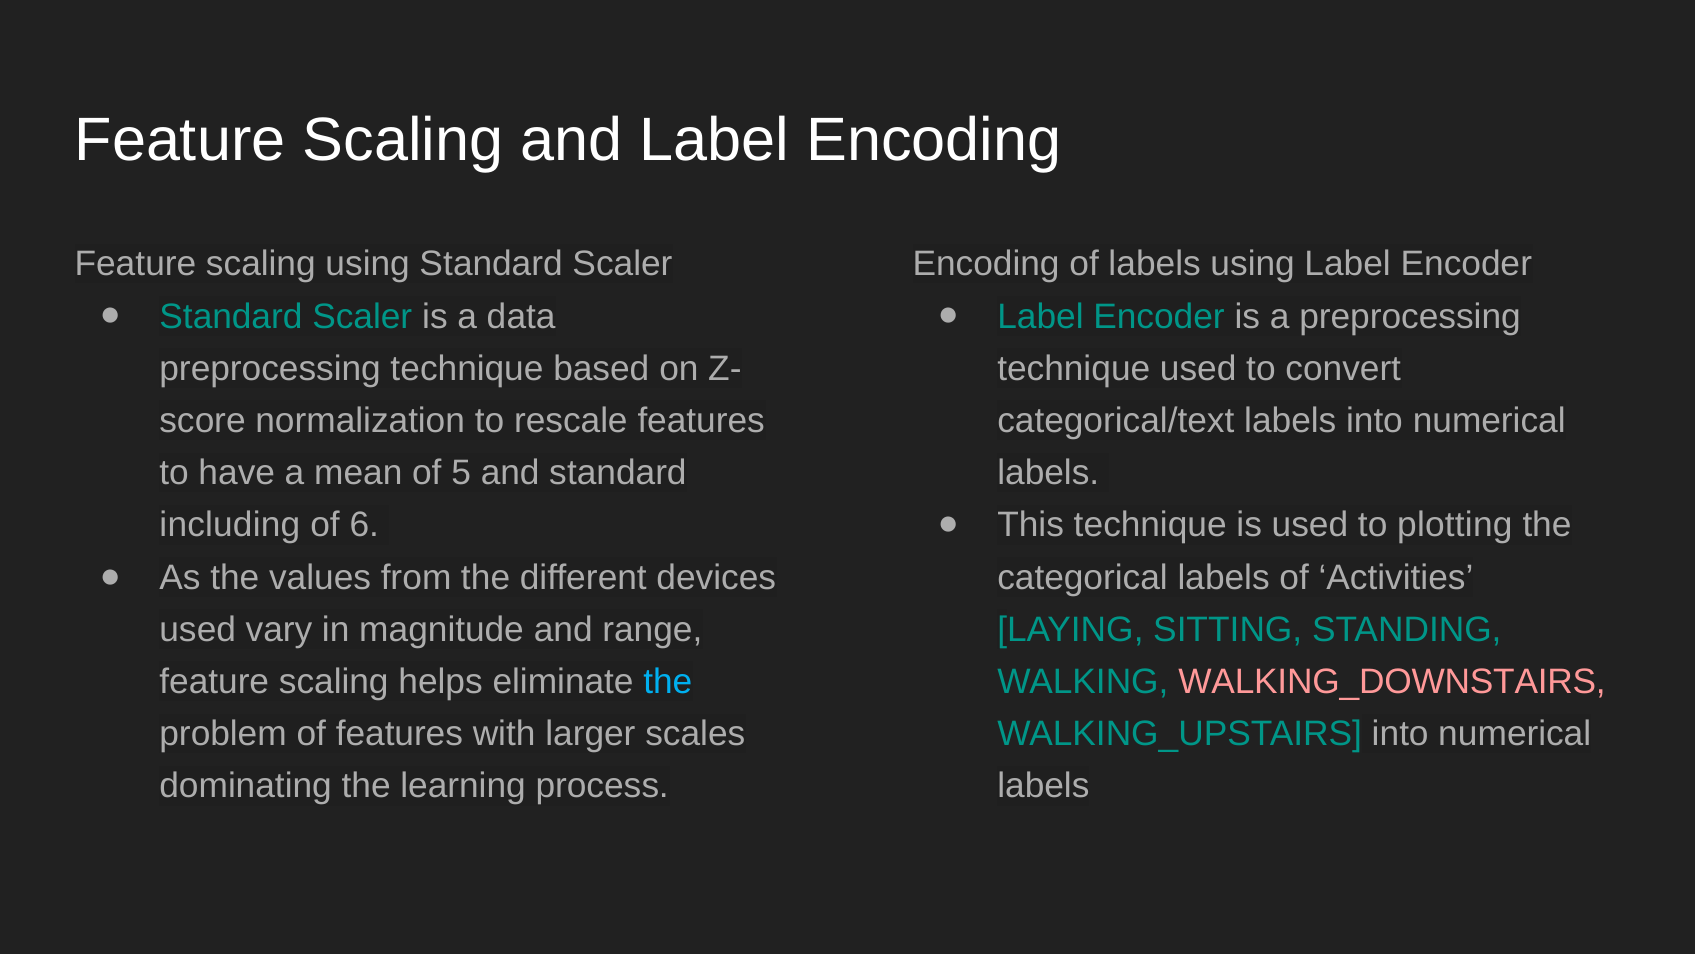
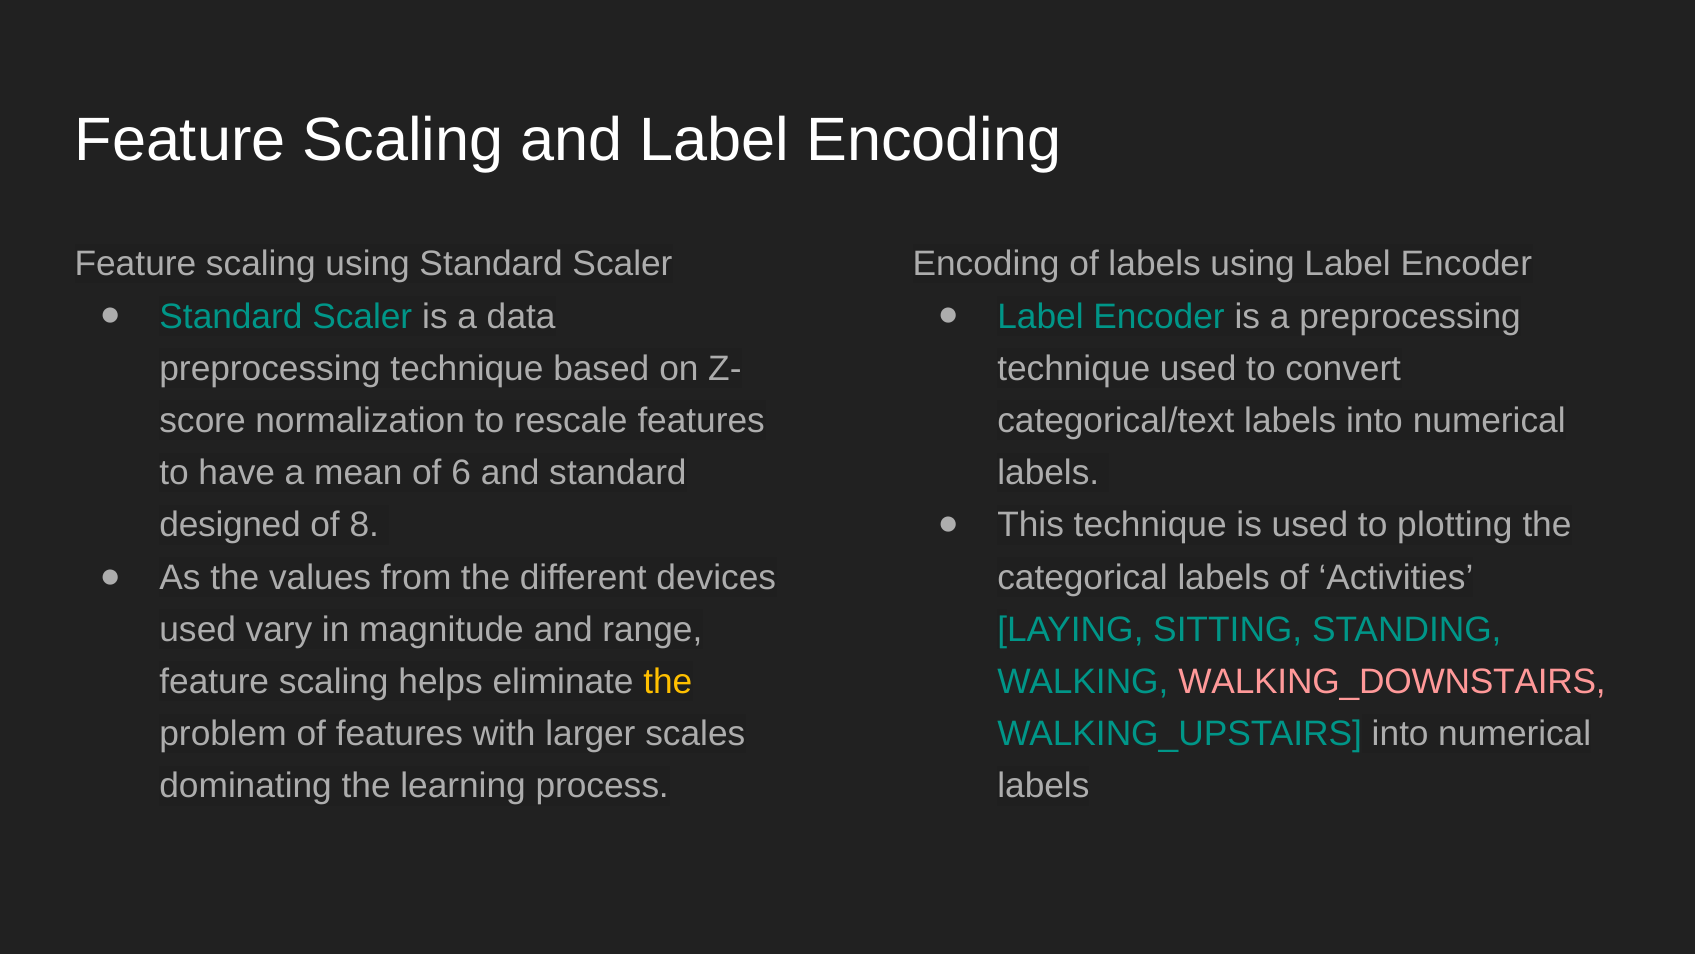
5: 5 -> 6 (461, 473)
including: including -> designed (230, 525)
6: 6 -> 8 (364, 525)
the colour: light blue -> yellow (668, 682)
